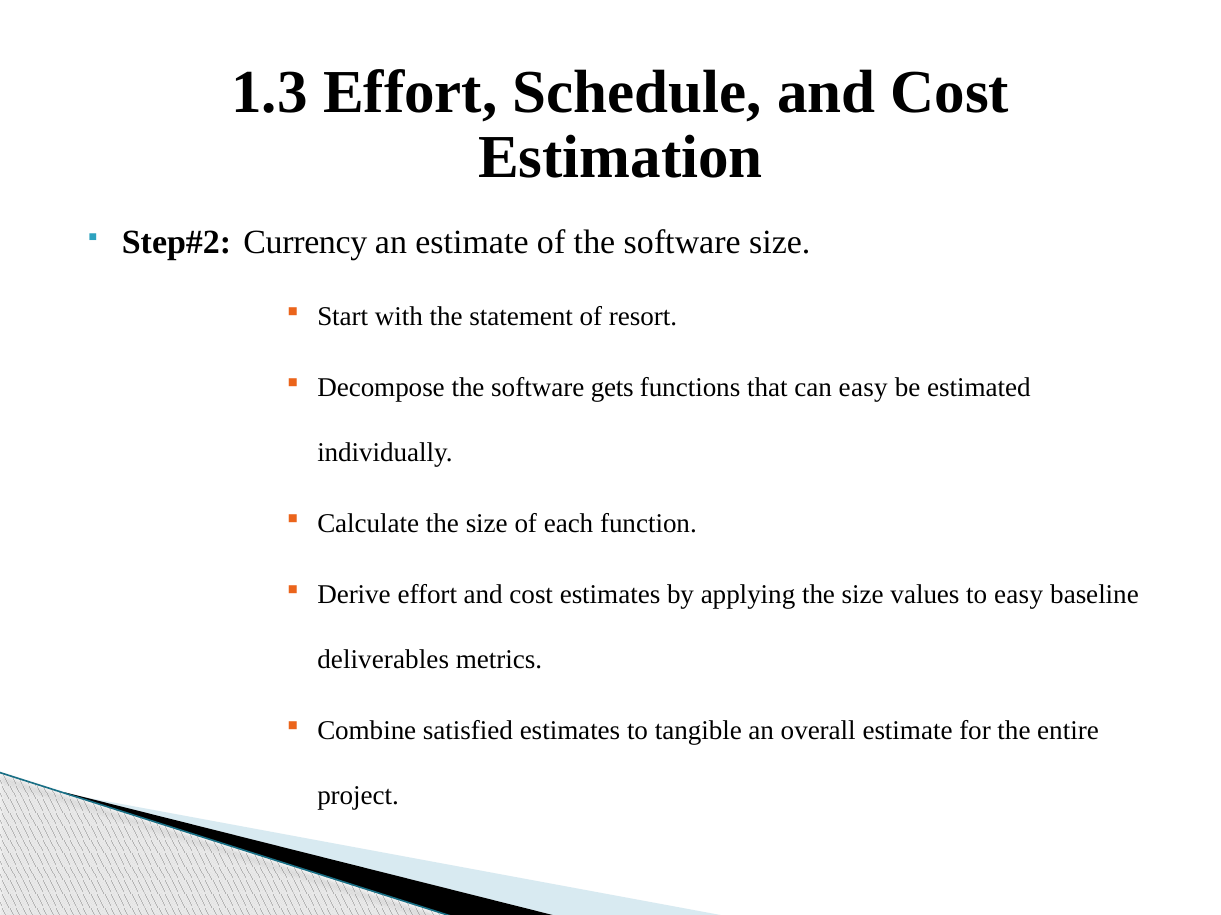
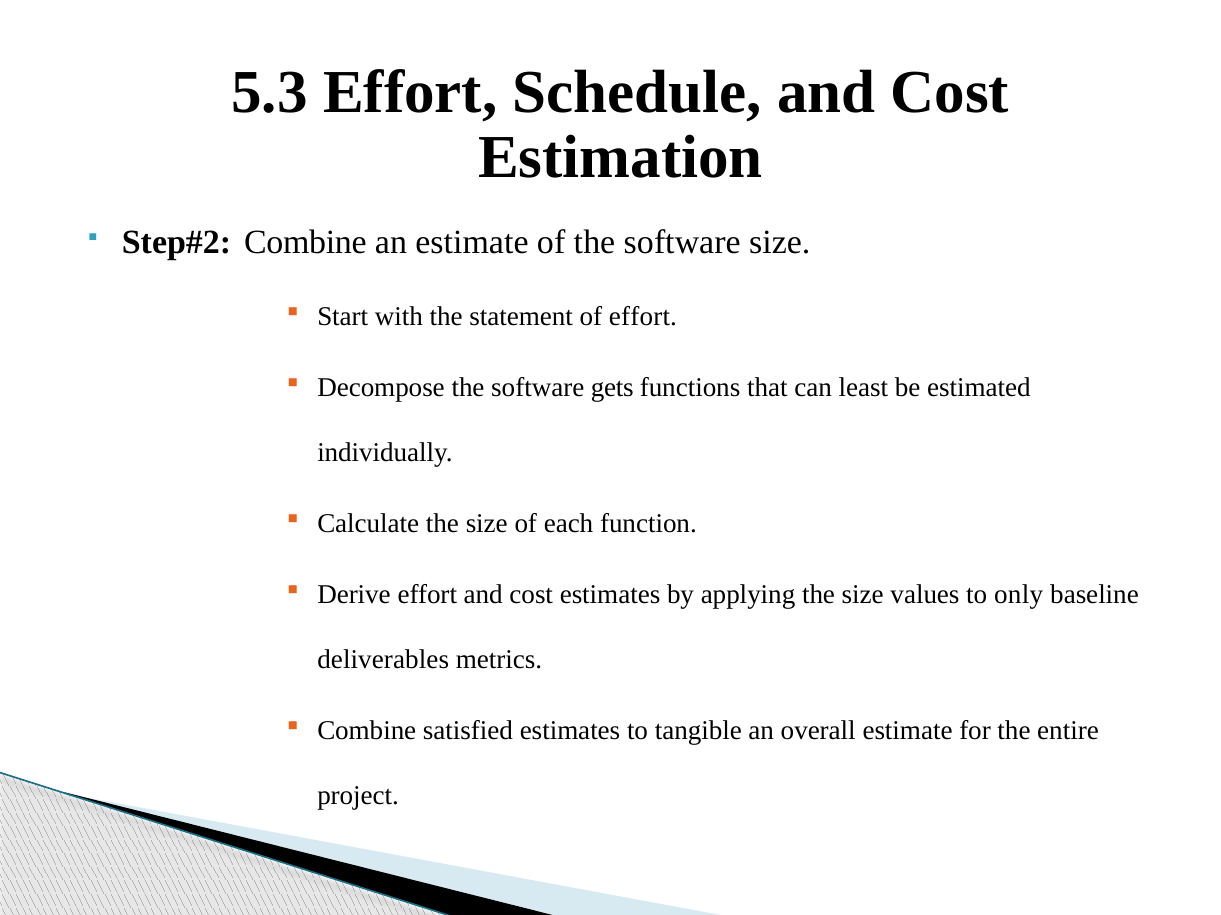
1.3: 1.3 -> 5.3 (270, 92)
Currency: Currency -> Combine (305, 242)
of resort: resort -> effort (643, 317)
can easy: easy -> least (863, 388)
to easy: easy -> only (1019, 595)
